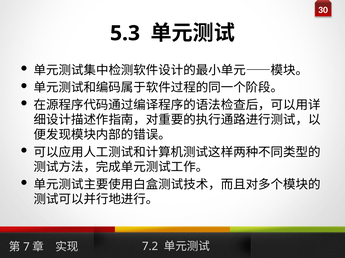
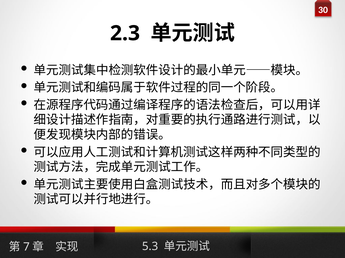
5.3: 5.3 -> 2.3 (125, 33)
7.2: 7.2 -> 5.3 (150, 247)
